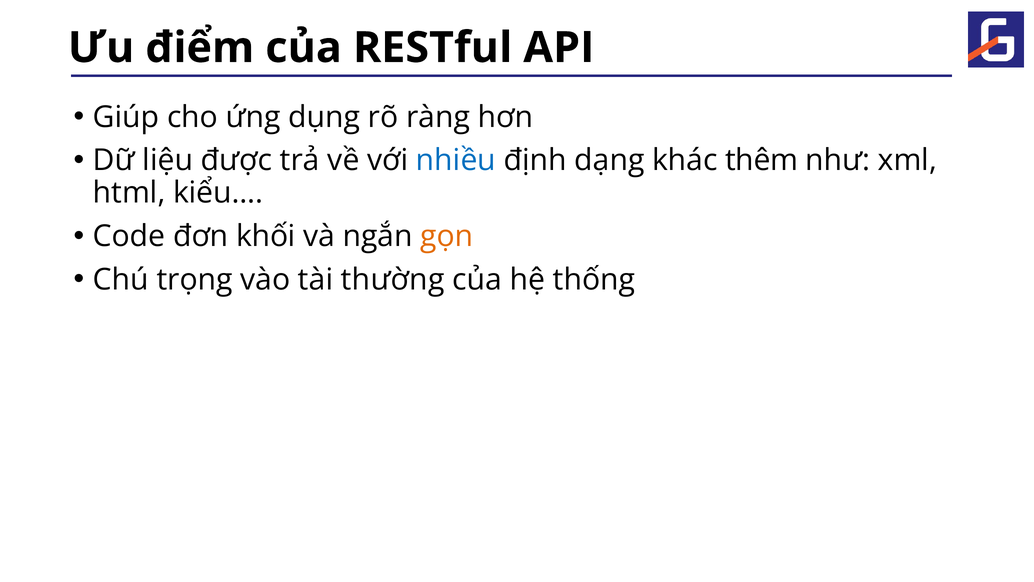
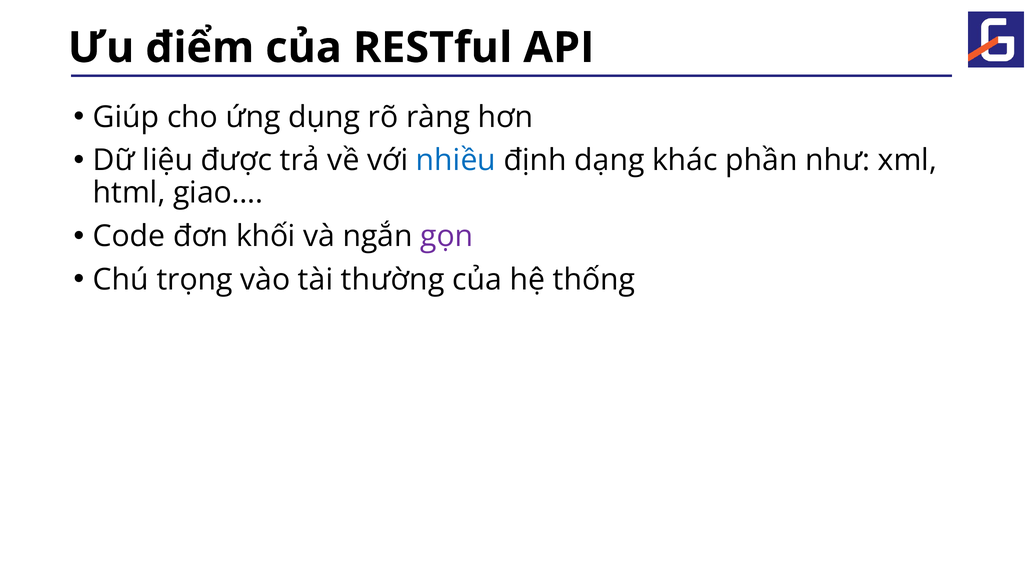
thêm: thêm -> phần (761, 160)
kiểu…: kiểu… -> giao… (218, 193)
gọn colour: orange -> purple (447, 236)
